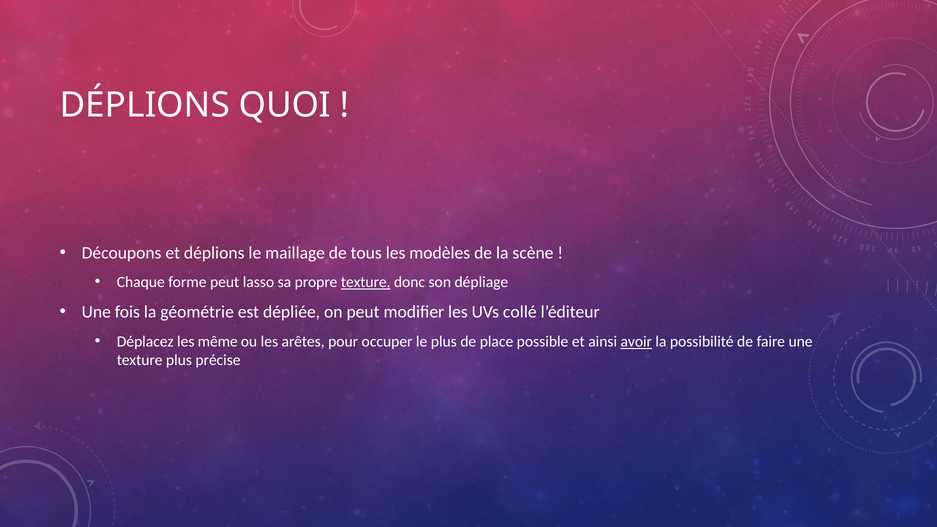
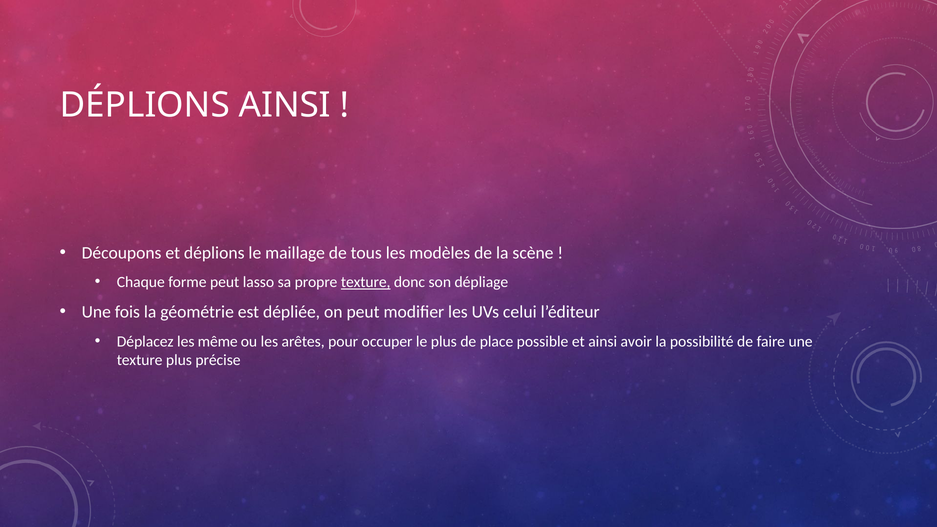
DÉPLIONS QUOI: QUOI -> AINSI (285, 105)
collé: collé -> celui (520, 312)
avoir underline: present -> none (636, 342)
